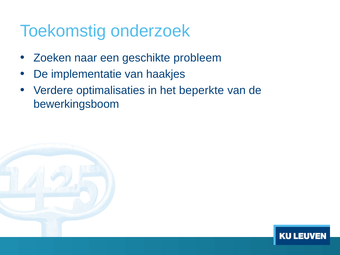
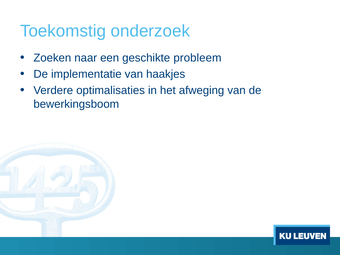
beperkte: beperkte -> afweging (202, 90)
